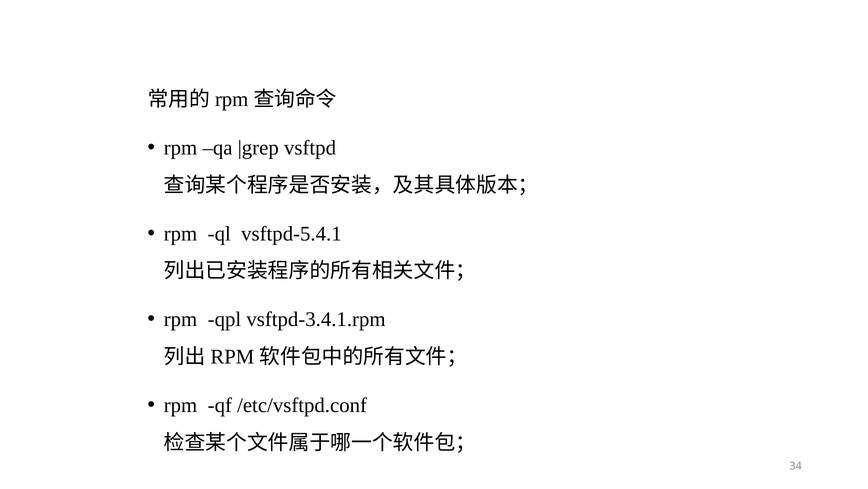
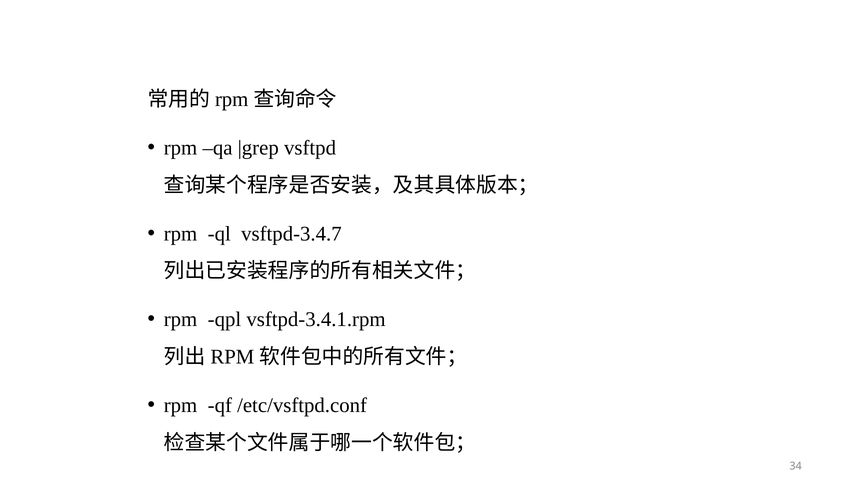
vsftpd-5.4.1: vsftpd-5.4.1 -> vsftpd-3.4.7 (291, 233)
